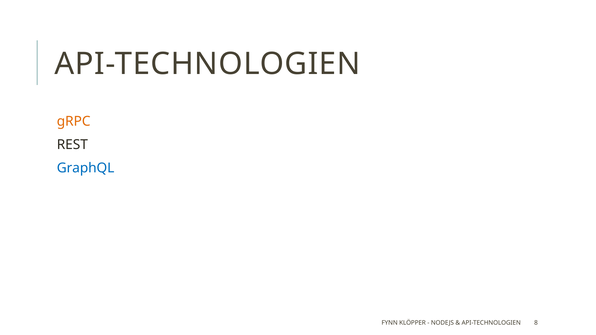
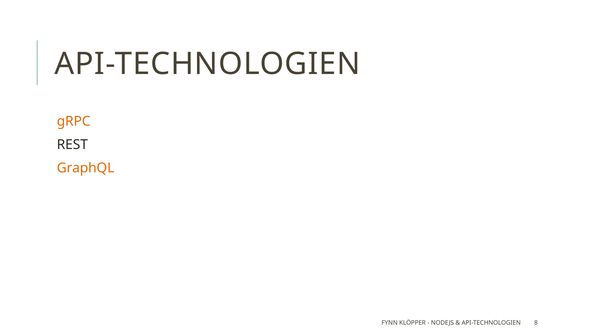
GraphQL colour: blue -> orange (86, 168)
